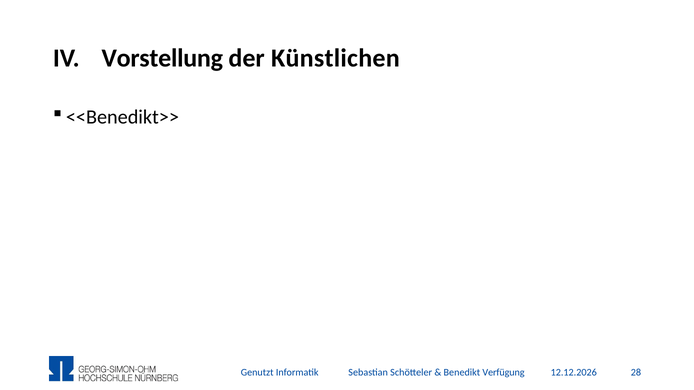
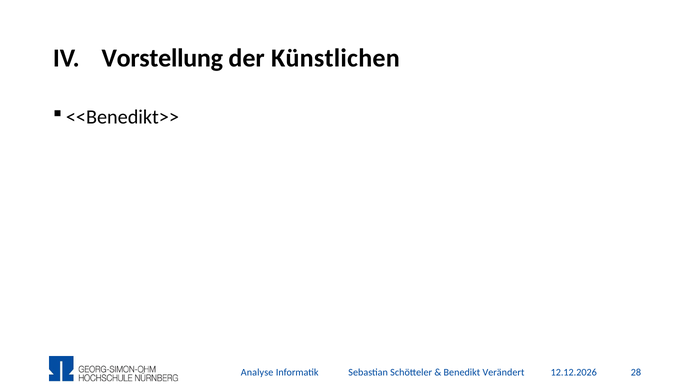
Genutzt: Genutzt -> Analyse (257, 373)
Verfügung: Verfügung -> Verändert (503, 373)
